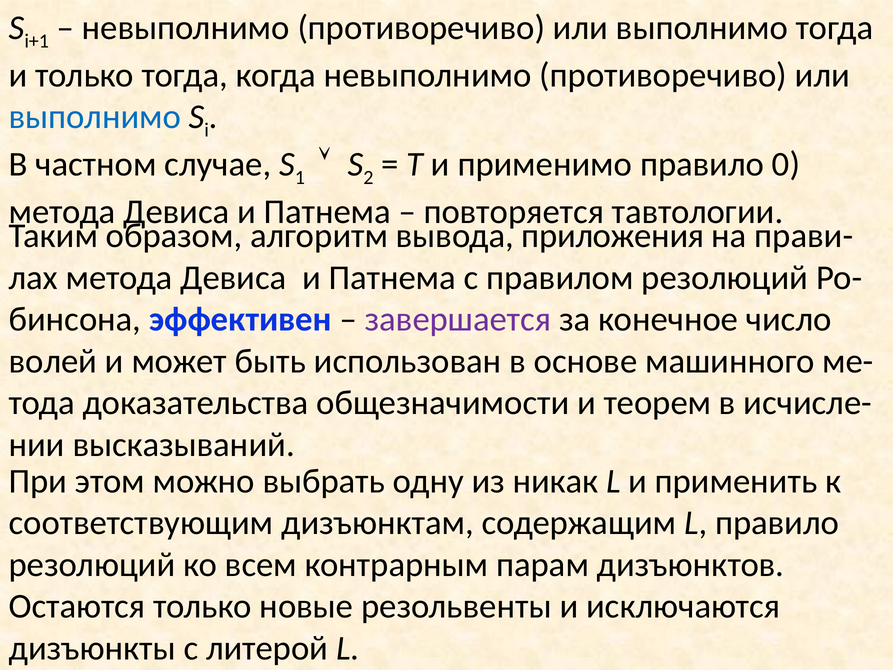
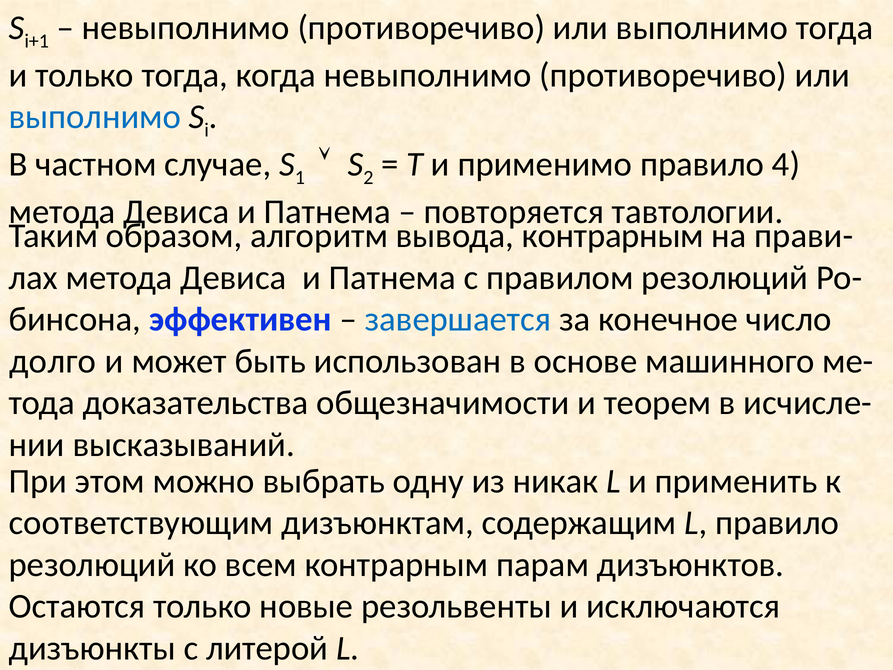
0: 0 -> 4 (786, 164)
вывода приложения: приложения -> контрарным (613, 236)
завершается colour: purple -> blue (458, 319)
волей: волей -> долго (53, 361)
